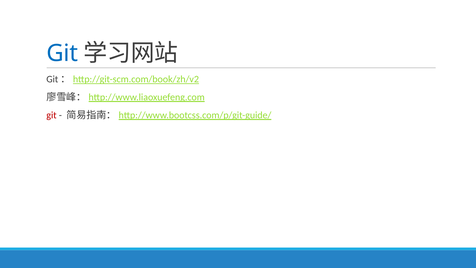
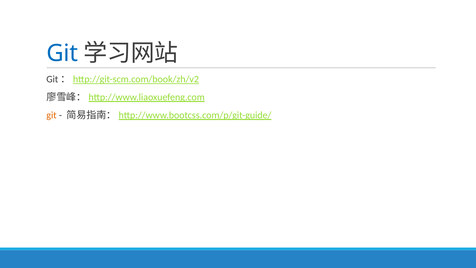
git colour: red -> orange (52, 115)
